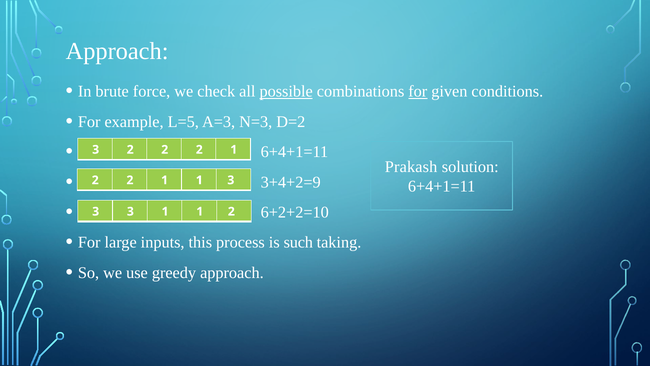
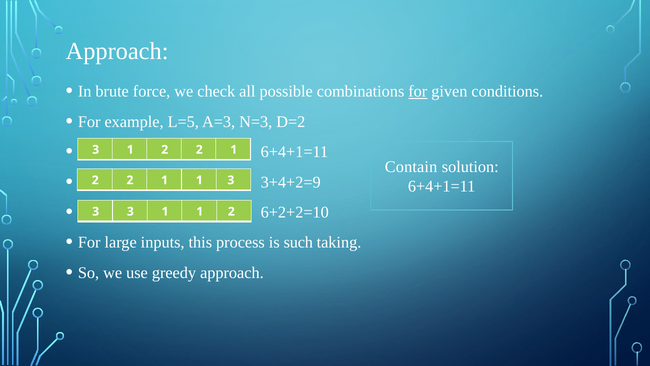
possible underline: present -> none (286, 91)
2: 2 -> 1 (130, 150)
Prakash: Prakash -> Contain (411, 167)
